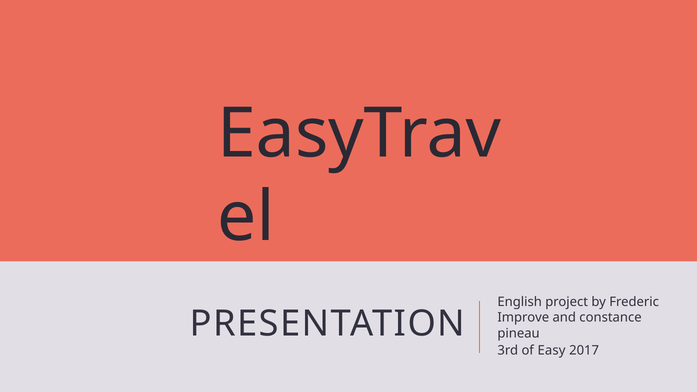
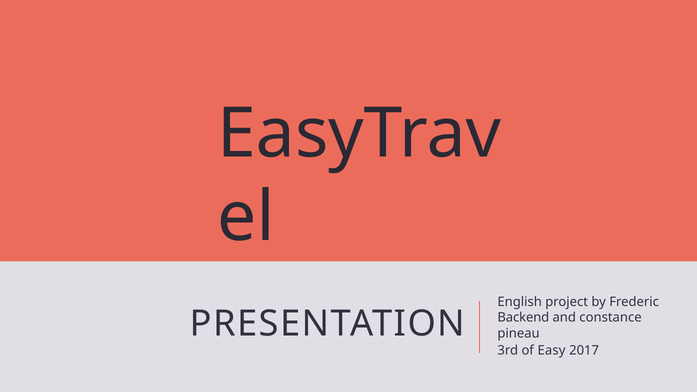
Improve: Improve -> Backend (523, 318)
